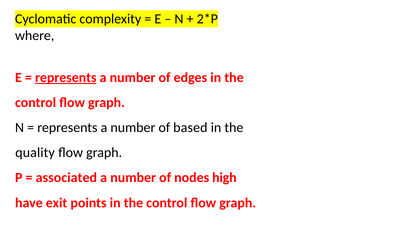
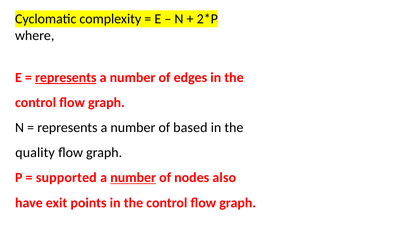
associated: associated -> supported (66, 178)
number underline: none -> present (133, 178)
high: high -> also (224, 178)
